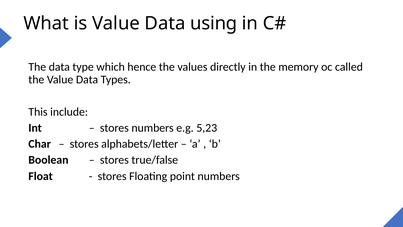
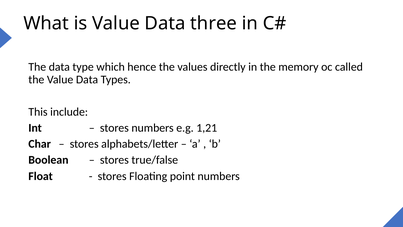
using: using -> three (214, 23)
5,23: 5,23 -> 1,21 (207, 128)
